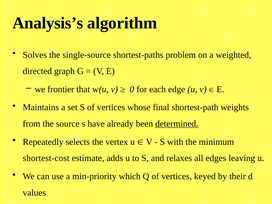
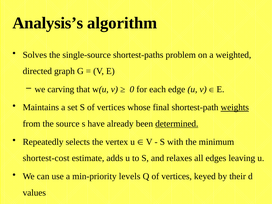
frontier: frontier -> carving (61, 89)
weights underline: none -> present (235, 107)
which: which -> levels (130, 176)
